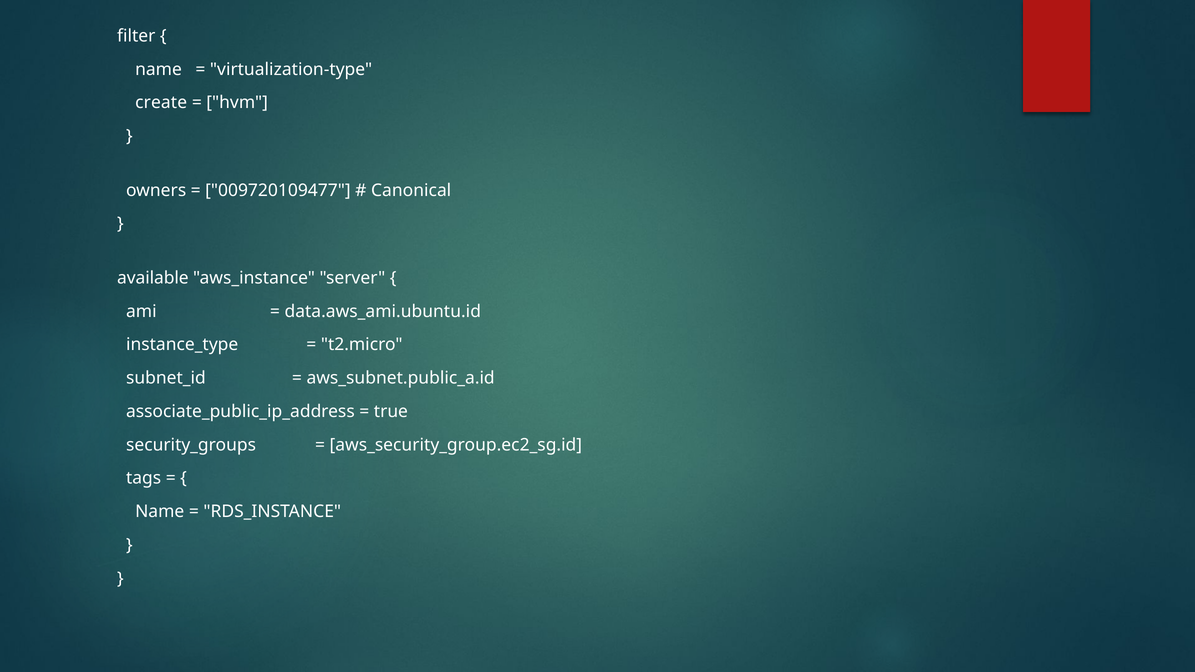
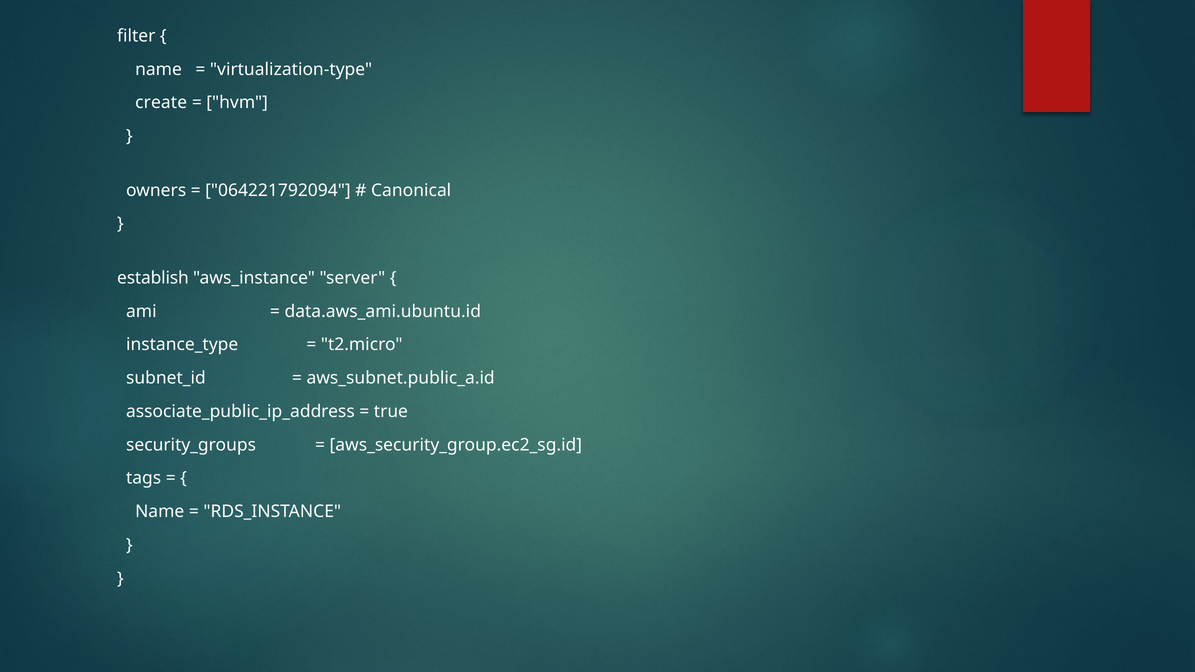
009720109477: 009720109477 -> 064221792094 (278, 190)
available: available -> establish (153, 278)
